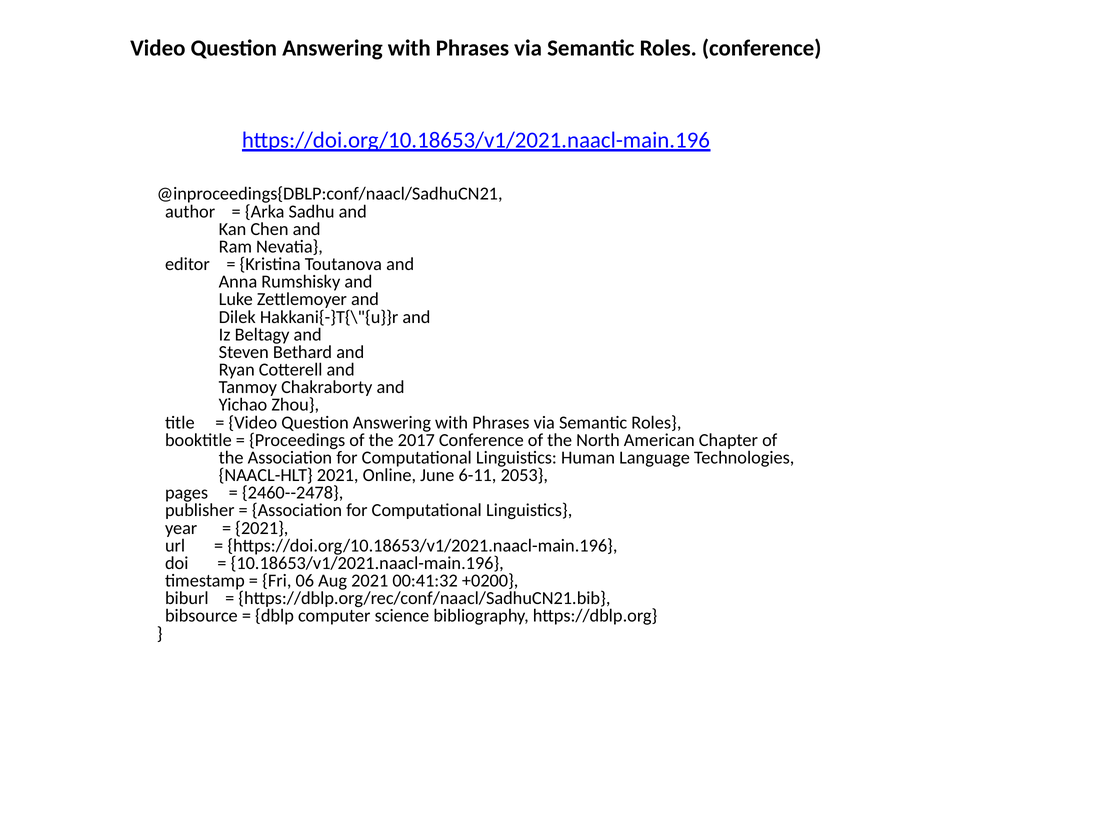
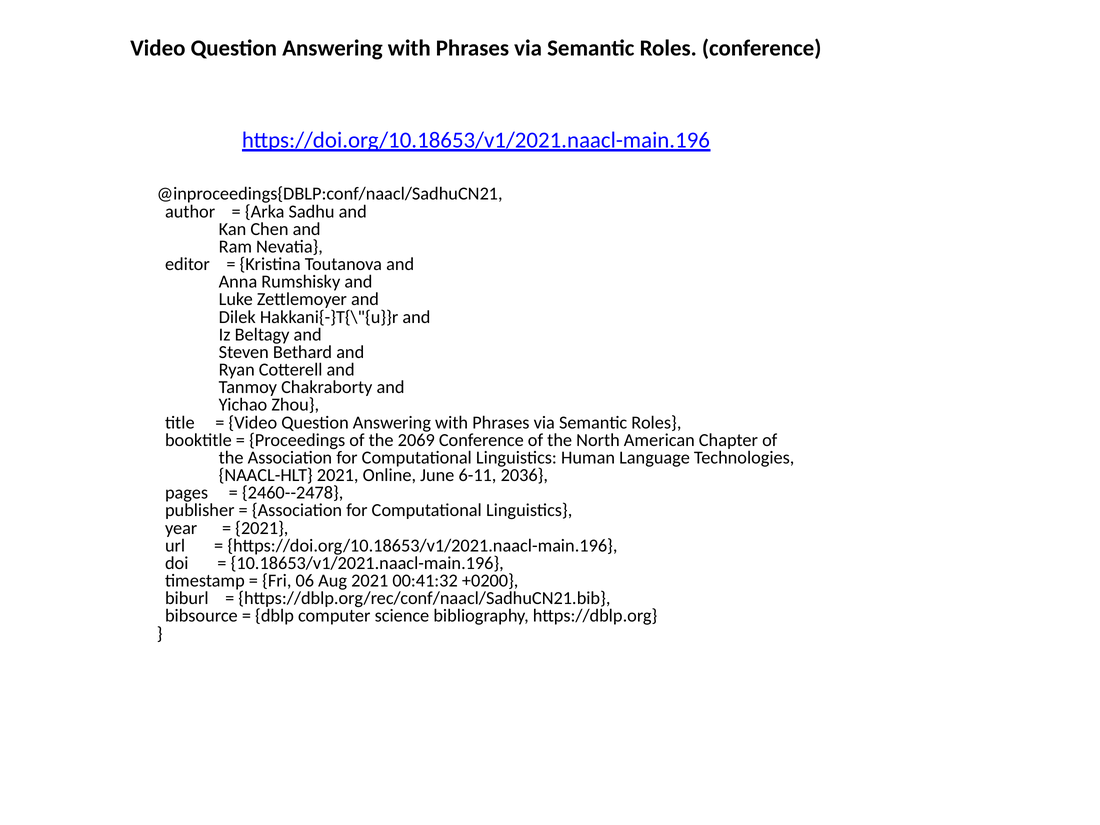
2017: 2017 -> 2069 (416, 440)
2053: 2053 -> 2036 (524, 475)
